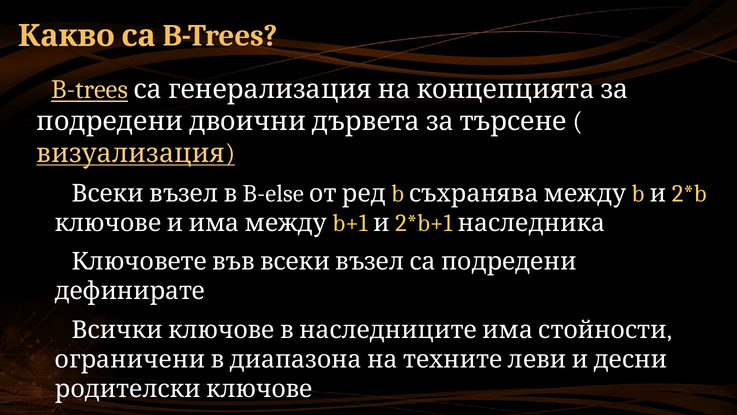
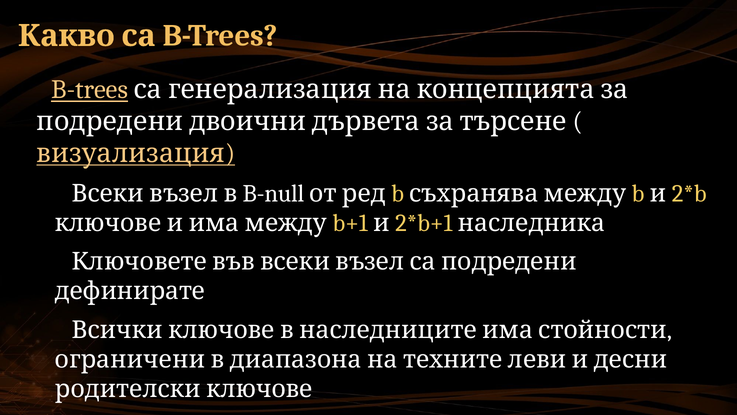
B-else: B-else -> B-null (273, 193)
